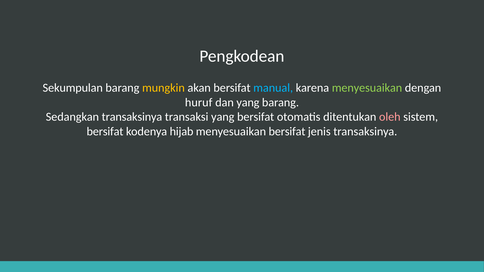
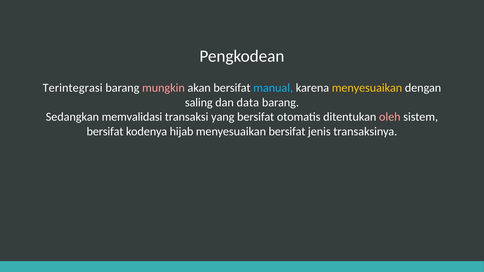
Sekumpulan: Sekumpulan -> Terintegrasi (73, 88)
mungkin colour: yellow -> pink (163, 88)
menyesuaikan colour: light green -> yellow (367, 88)
huruf: huruf -> saling (199, 103)
dan yang: yang -> data (248, 103)
Sedangkan transaksinya: transaksinya -> memvalidasi (132, 117)
